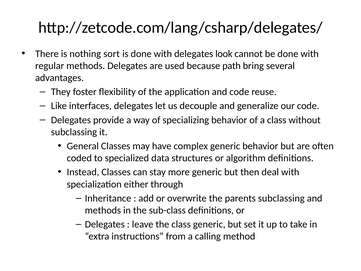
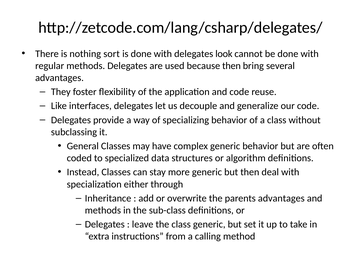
because path: path -> then (232, 66)
parents subclassing: subclassing -> advantages (281, 198)
